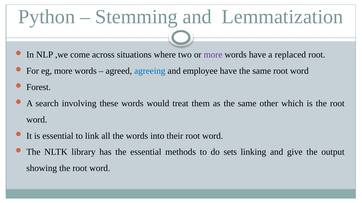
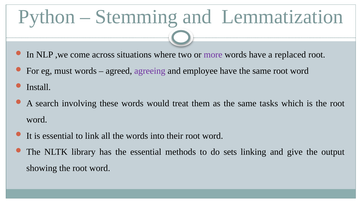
eg more: more -> must (63, 71)
agreeing colour: blue -> purple (150, 71)
Forest: Forest -> Install (39, 87)
other: other -> tasks (269, 104)
